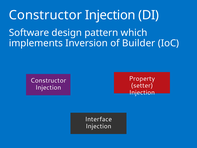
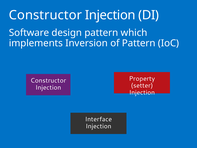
of Builder: Builder -> Pattern (139, 43)
